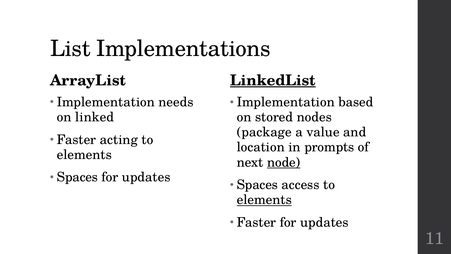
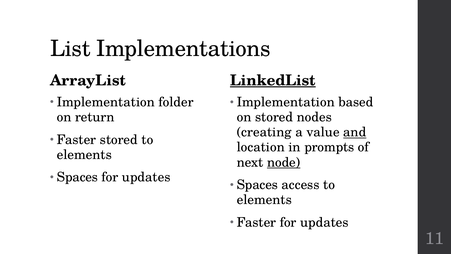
needs: needs -> folder (176, 102)
linked: linked -> return (95, 117)
package: package -> creating (264, 132)
and underline: none -> present (355, 132)
Faster acting: acting -> stored (119, 140)
elements underline: present -> none (264, 200)
